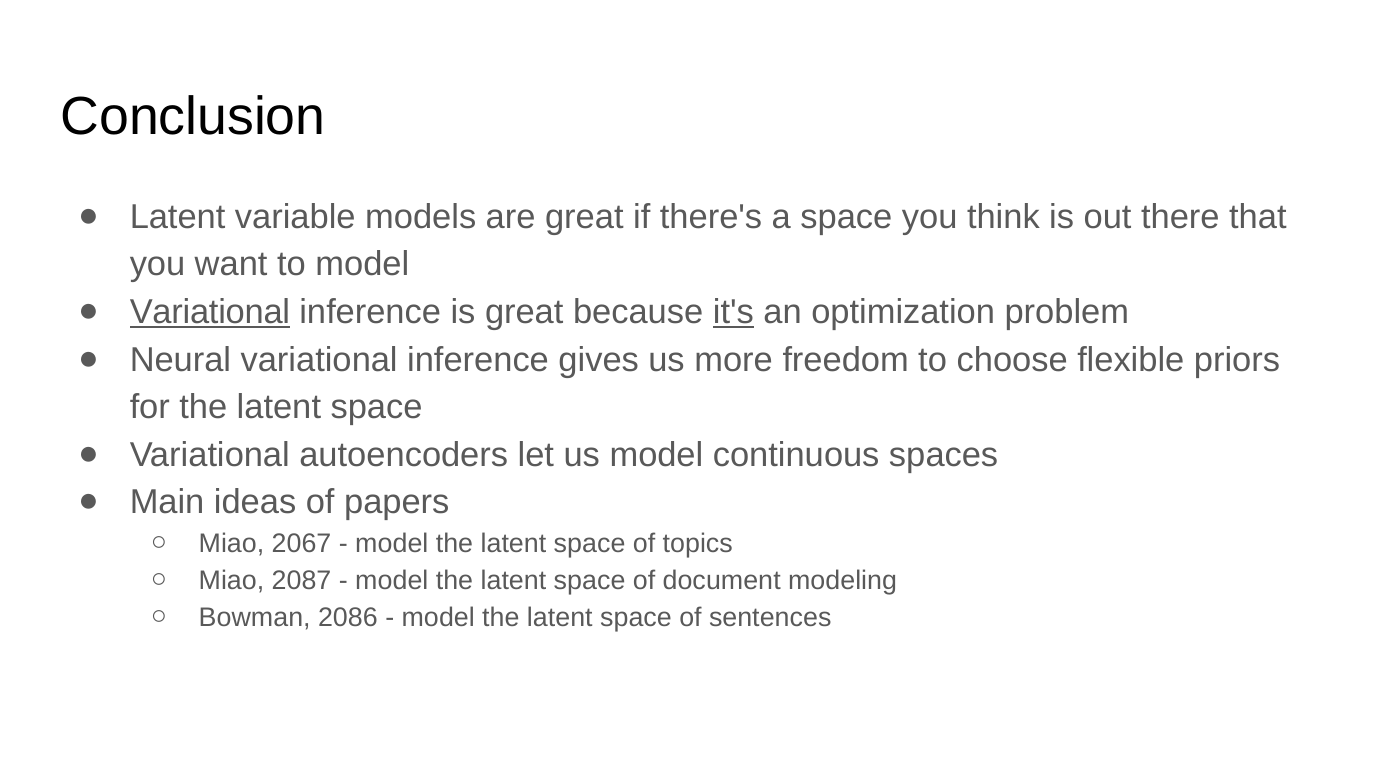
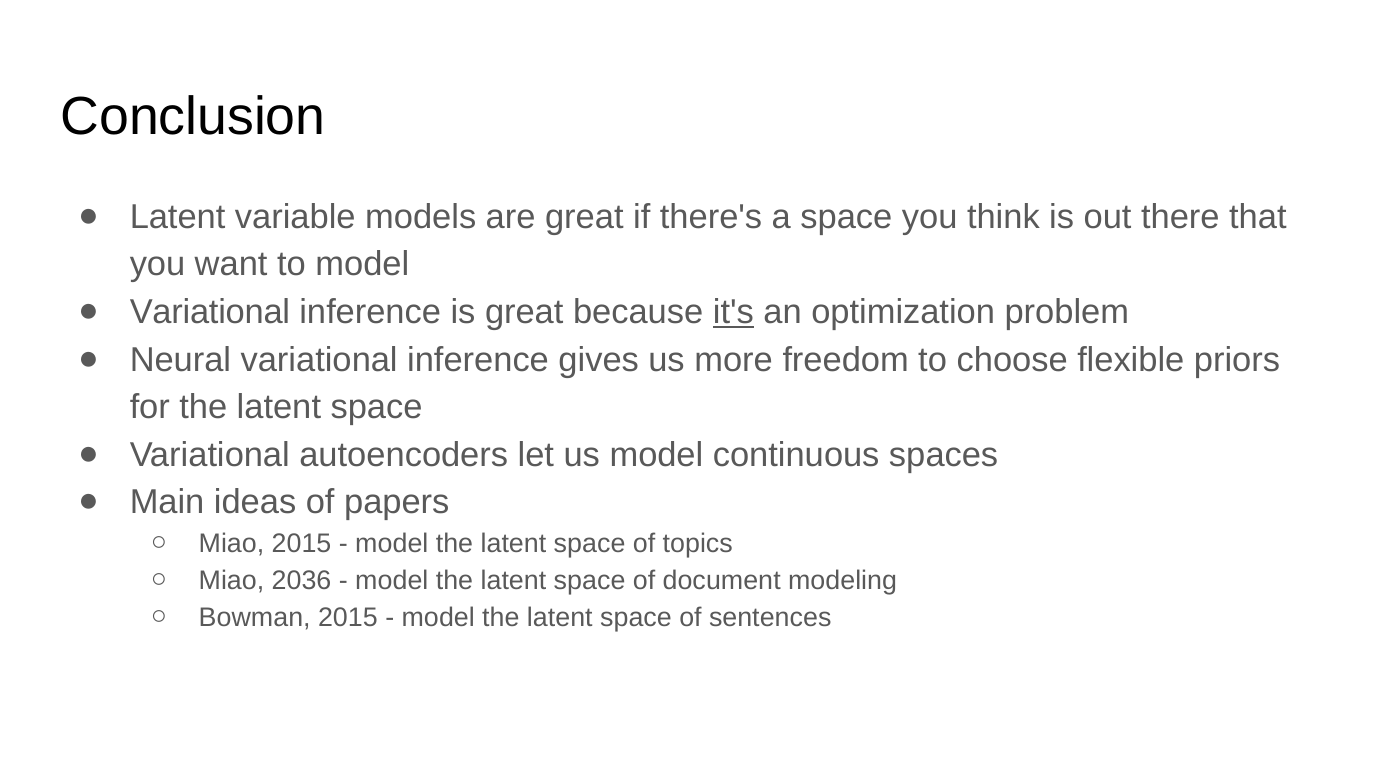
Variational underline: present -> none (210, 312)
Miao 2067: 2067 -> 2015 (302, 543)
2087: 2087 -> 2036 (302, 580)
Bowman 2086: 2086 -> 2015 (348, 617)
